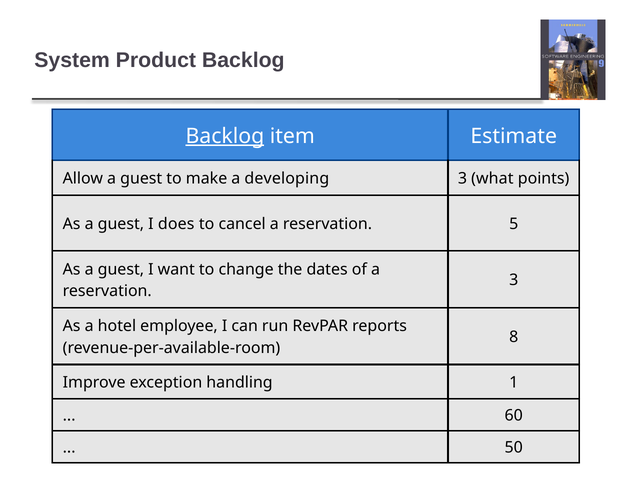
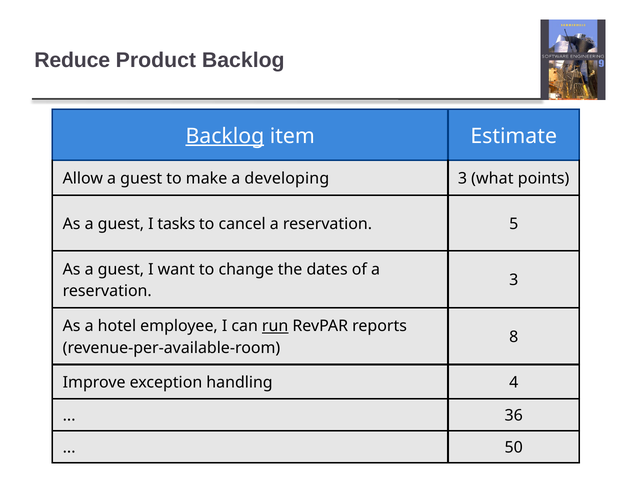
System: System -> Reduce (72, 61)
does: does -> tasks (176, 224)
run underline: none -> present (275, 326)
1: 1 -> 4 (514, 383)
60: 60 -> 36 (514, 416)
